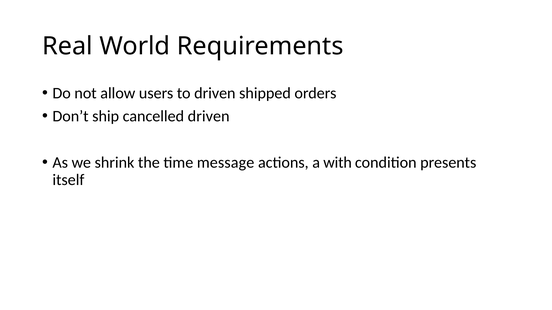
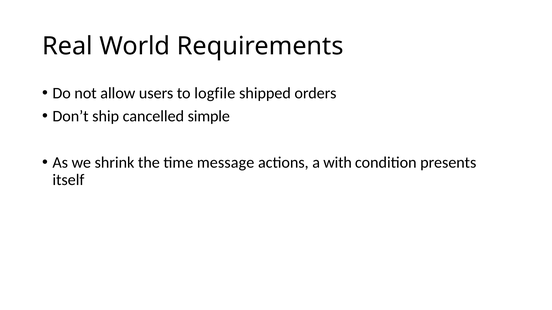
to driven: driven -> logfile (215, 93)
cancelled driven: driven -> simple (209, 116)
